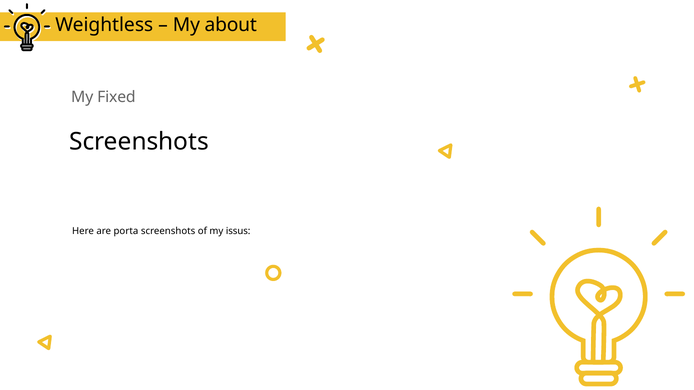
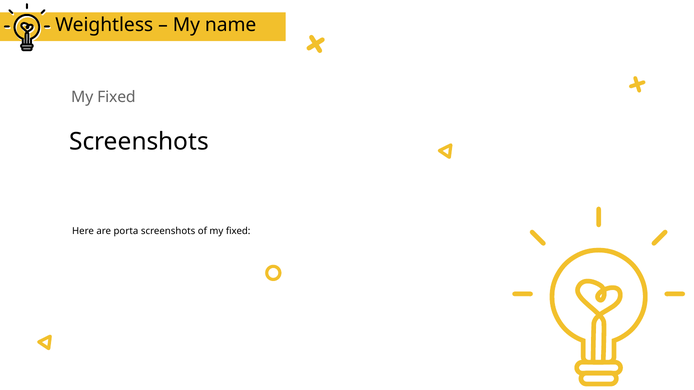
about: about -> name (231, 25)
of my issus: issus -> fixed (238, 232)
